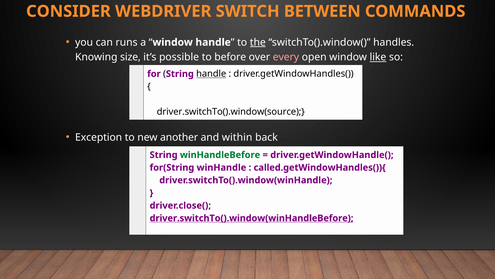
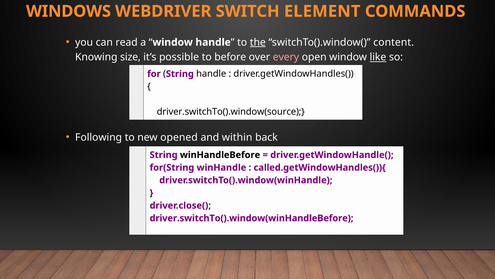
CONSIDER: CONSIDER -> WINDOWS (69, 11)
BETWEEN: BETWEEN -> ELEMENT (322, 11)
runs: runs -> read (127, 42)
handles: handles -> content (394, 42)
handle underline: present -> none (211, 74)
Exception: Exception -> Following (99, 137)
another: another -> opened (179, 137)
winHandleBefore colour: green -> black (220, 155)
driver.switchTo().window(winHandleBefore underline: present -> none (252, 218)
